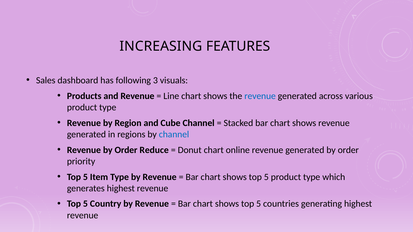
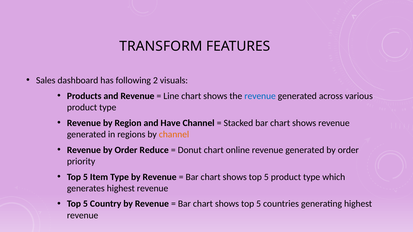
INCREASING: INCREASING -> TRANSFORM (161, 46)
3: 3 -> 2 (155, 80)
Cube: Cube -> Have (171, 123)
channel colour: blue -> orange (174, 134)
